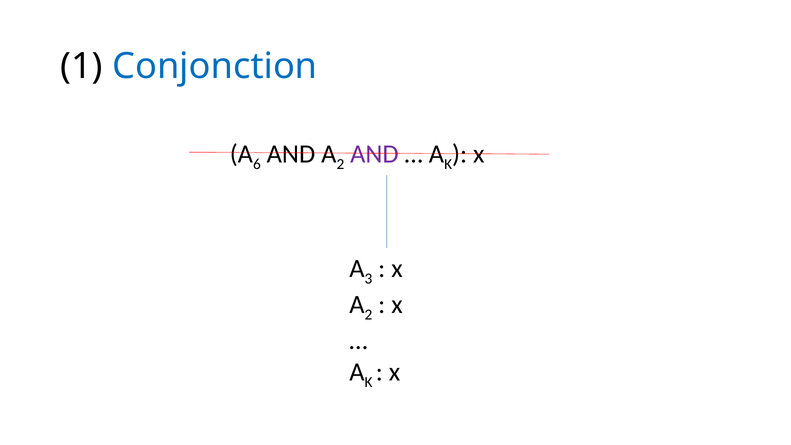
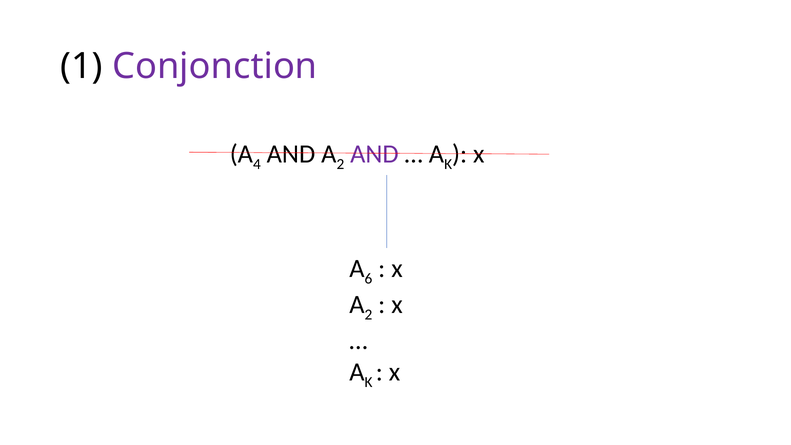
Conjonction colour: blue -> purple (215, 66)
6: 6 -> 4 (257, 164)
3: 3 -> 6 (368, 279)
